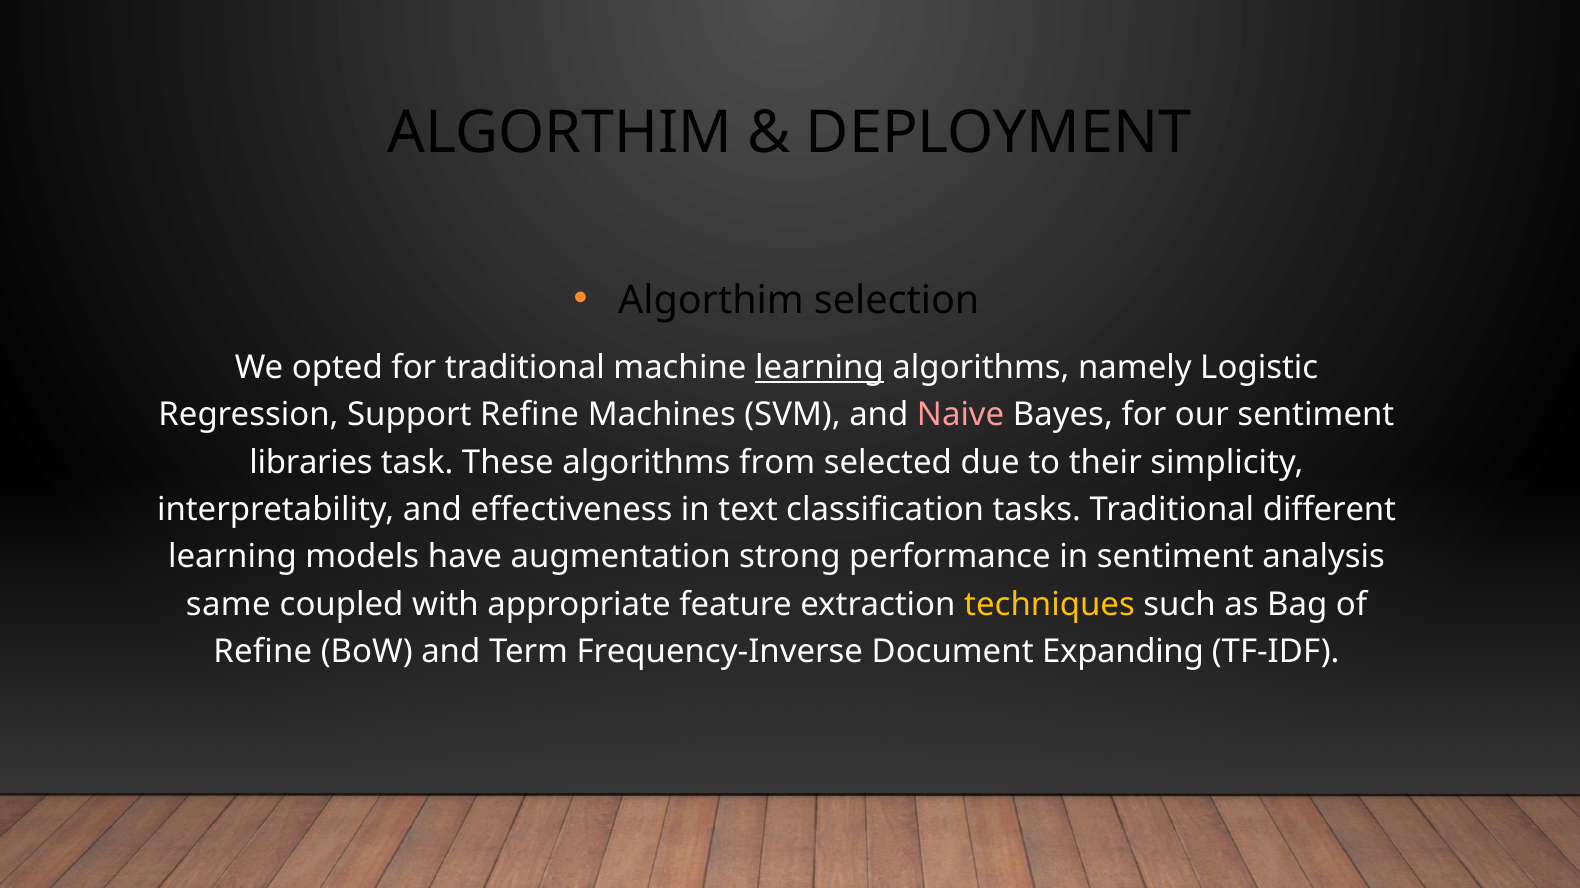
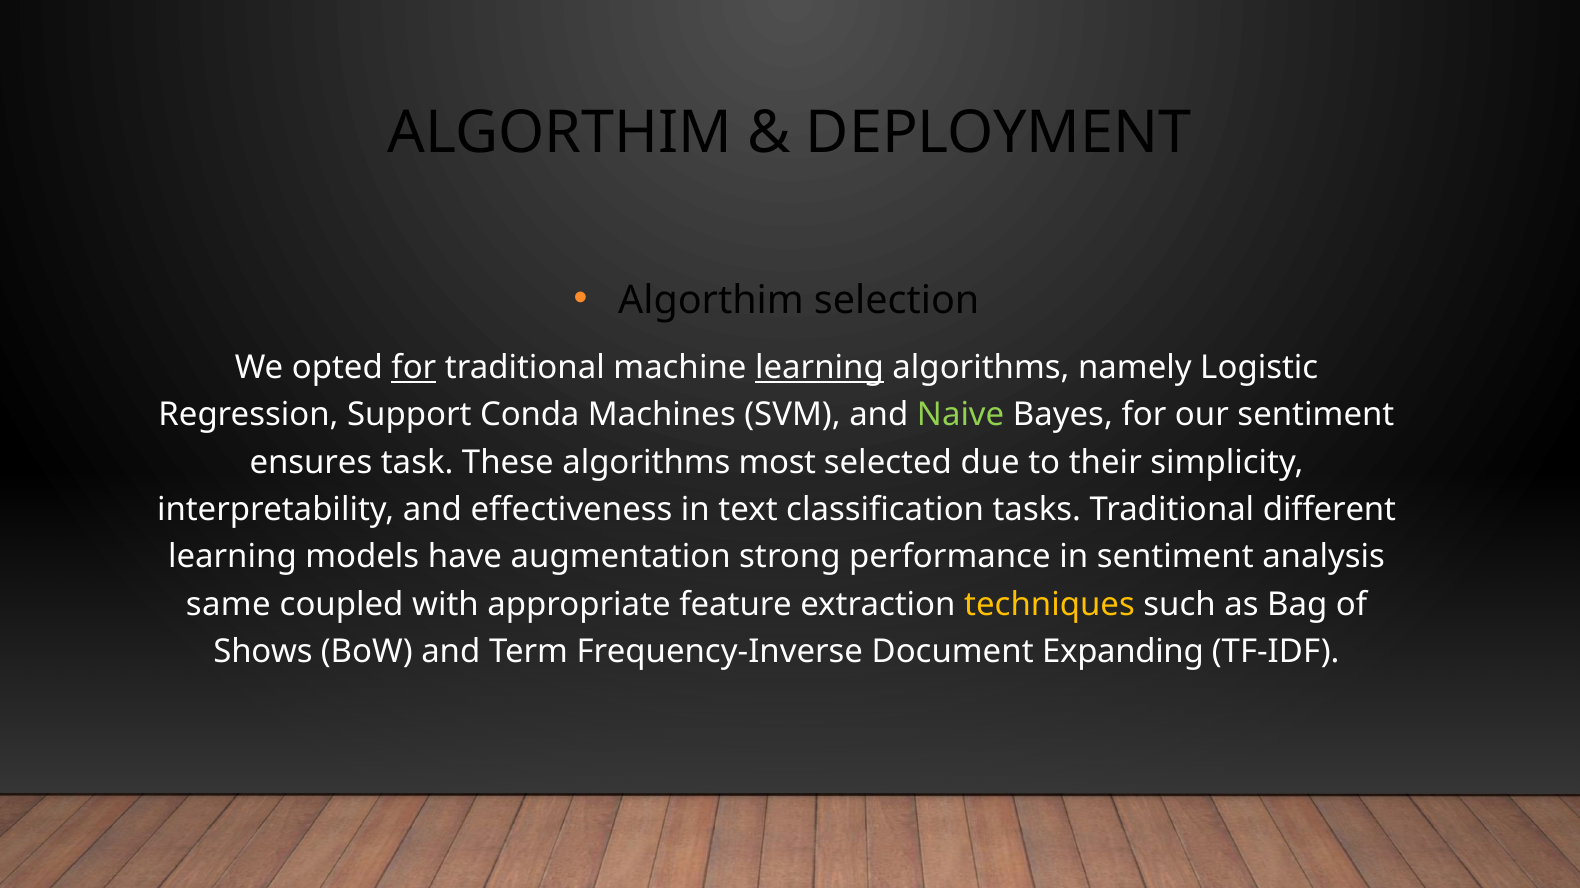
for underline: none -> present (414, 368)
Support Refine: Refine -> Conda (530, 415)
Naive colour: pink -> light green (961, 415)
libraries: libraries -> ensures (311, 463)
from: from -> most (777, 463)
Refine: Refine -> Shows (263, 652)
